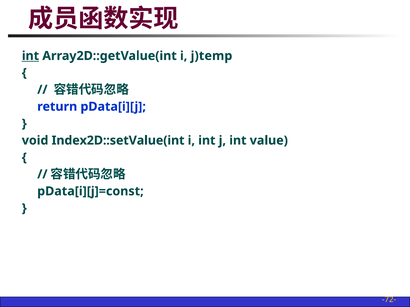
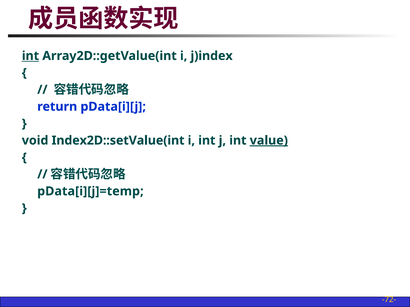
j)temp: j)temp -> j)index (212, 56)
value underline: none -> present (269, 141)
pData[i][j]=const: pData[i][j]=const -> pData[i][j]=temp (90, 192)
